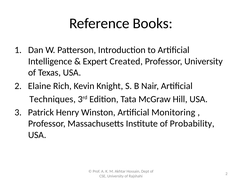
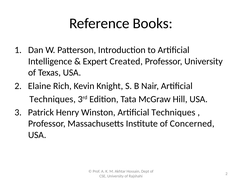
Winston Artificial Monitoring: Monitoring -> Techniques (173, 112)
Probability: Probability -> Concerned (192, 123)
